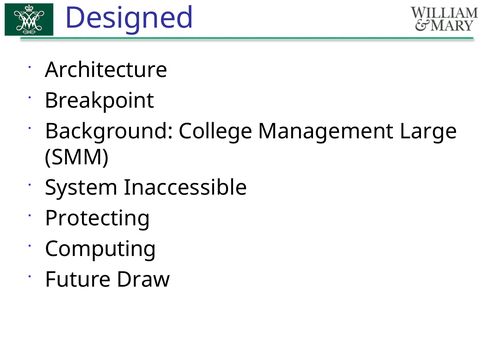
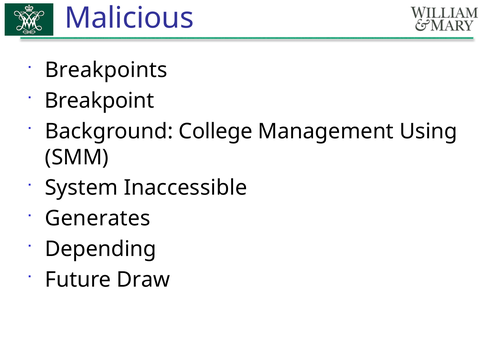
Designed: Designed -> Malicious (129, 18)
Architecture: Architecture -> Breakpoints (106, 70)
Large: Large -> Using (428, 131)
Protecting: Protecting -> Generates (98, 218)
Computing: Computing -> Depending (101, 249)
